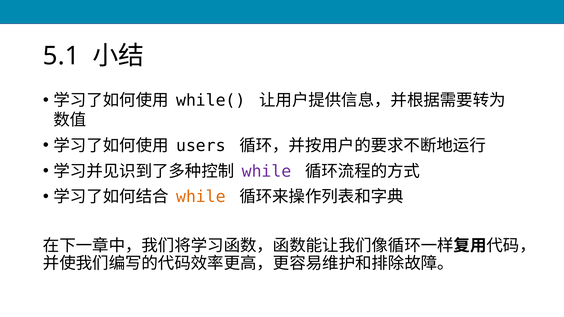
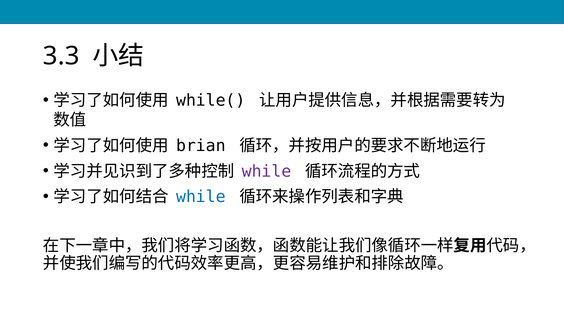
5.1: 5.1 -> 3.3 (61, 56)
users: users -> brian (201, 146)
while colour: orange -> blue (201, 197)
